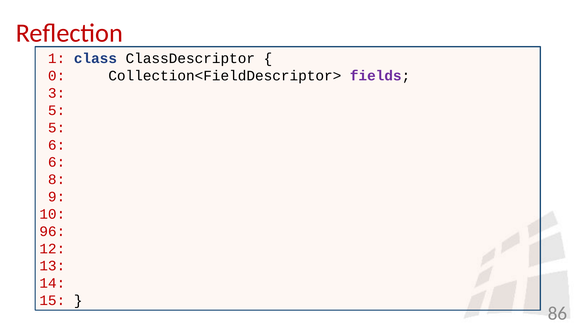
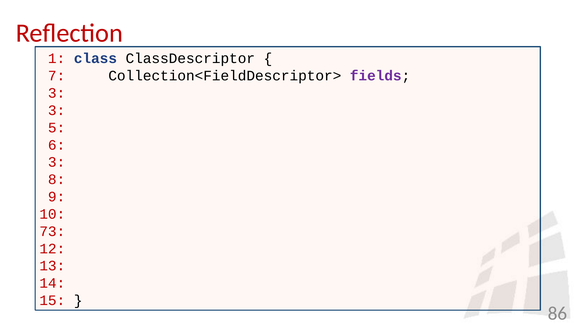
0: 0 -> 7 (57, 76)
5: 5 -> 3 (57, 110)
6: 6 -> 3 (57, 162)
96: 96 -> 73 (52, 231)
